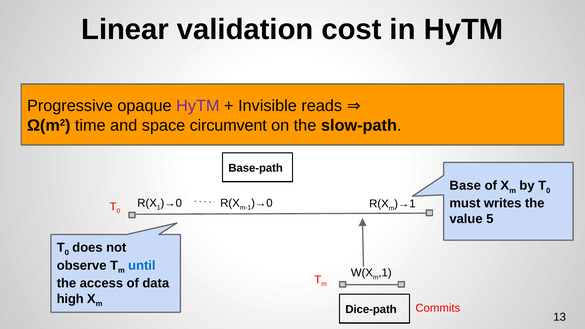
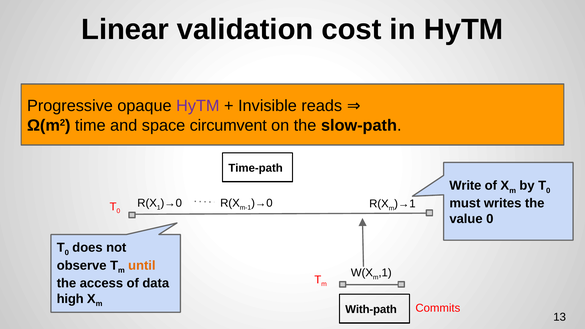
Base-path: Base-path -> Time-path (256, 168)
Base: Base -> Write (465, 186)
value 5: 5 -> 0 (490, 219)
until colour: blue -> orange (142, 265)
Dice-path: Dice-path -> With-path (371, 309)
